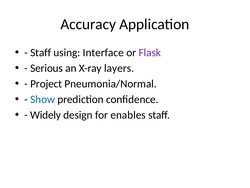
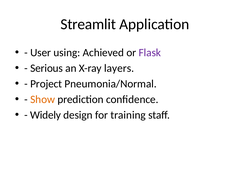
Accuracy: Accuracy -> Streamlit (88, 24)
Staff: Staff -> User (41, 52)
Interface: Interface -> Achieved (103, 52)
Show colour: blue -> orange (43, 99)
enables: enables -> training (128, 115)
